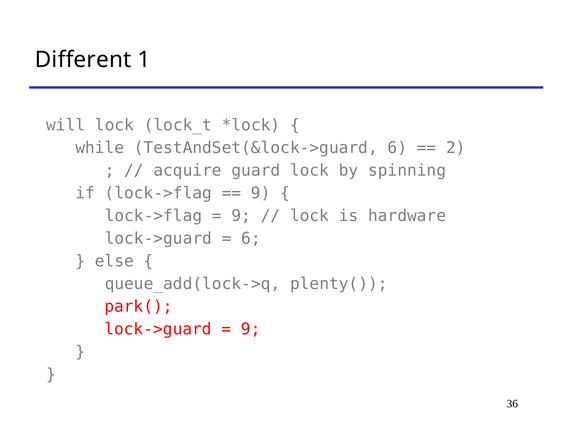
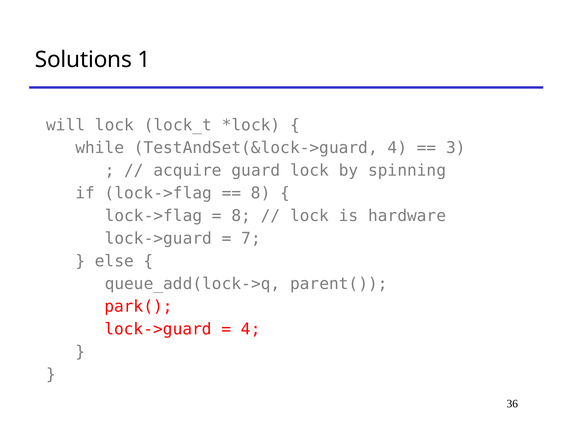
Different: Different -> Solutions (83, 60)
TestAndSet(&lock->guard 6: 6 -> 4 (397, 148)
2: 2 -> 3 (456, 148)
9: 9 -> 8 (261, 193)
9: 9 -> 8 (241, 216)
6: 6 -> 7 (251, 238)
plenty(: plenty( -> parent( (339, 284)
9: 9 -> 4 (251, 329)
